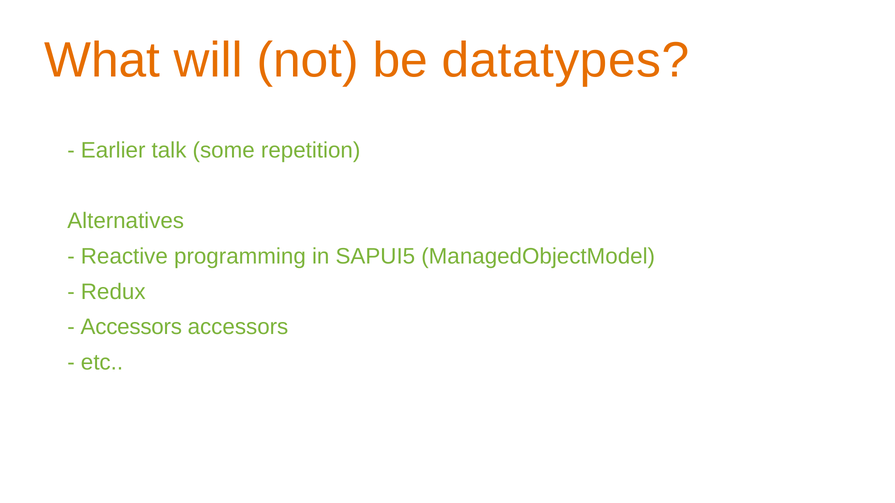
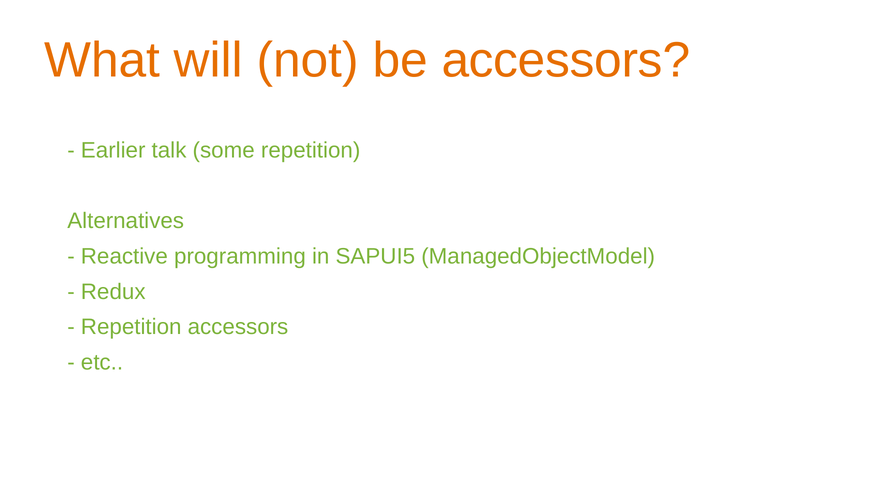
be datatypes: datatypes -> accessors (566, 61)
Accessors: Accessors -> Repetition (131, 327)
